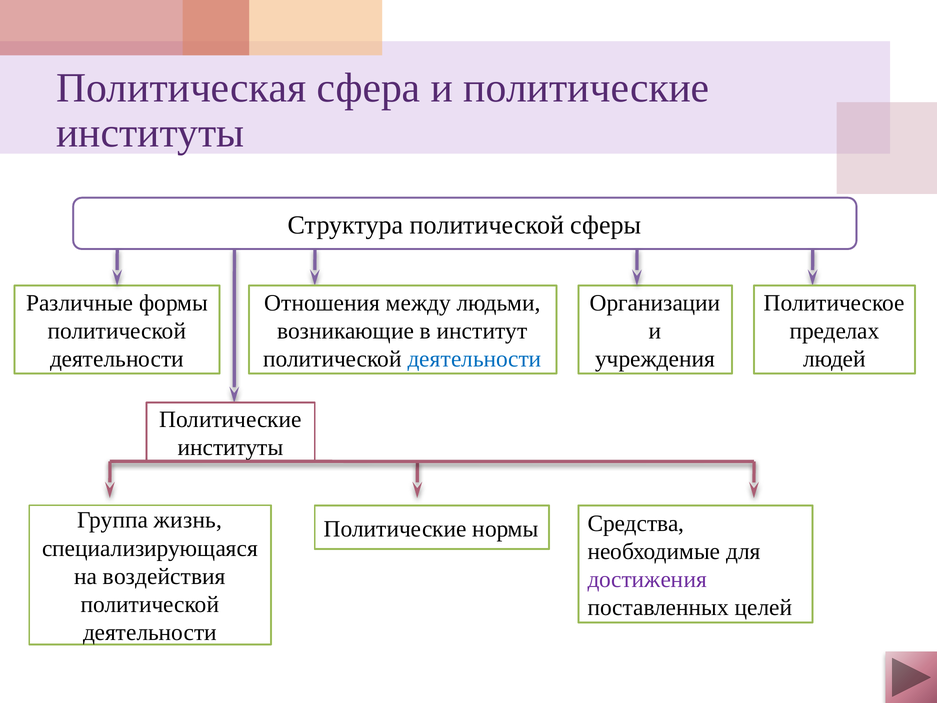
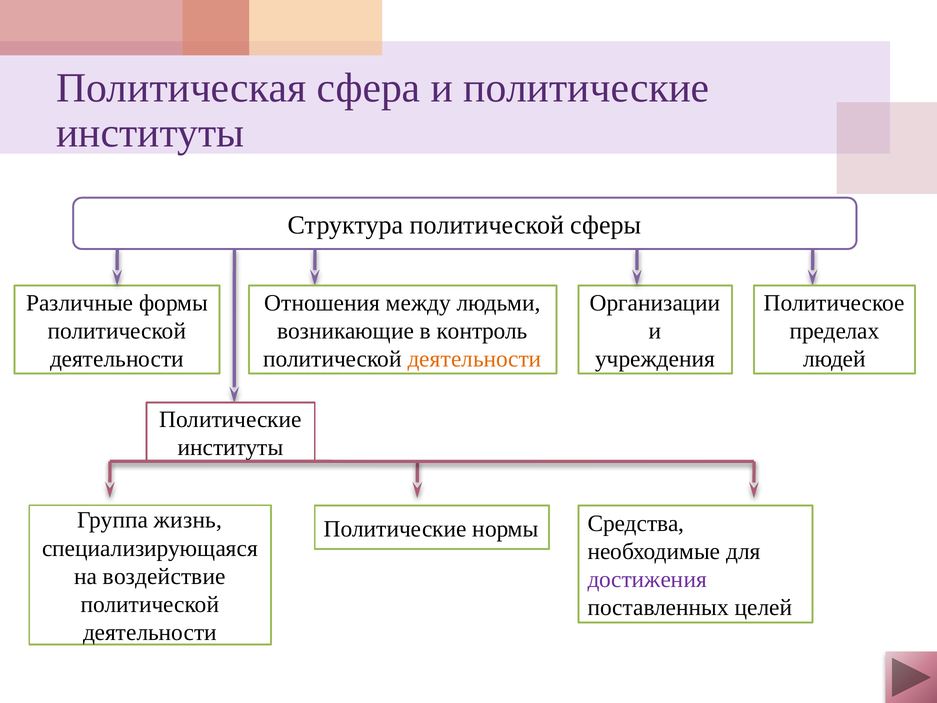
институт: институт -> контроль (482, 331)
деятельности colour: blue -> orange (475, 359)
воздействия: воздействия -> воздействие (164, 576)
